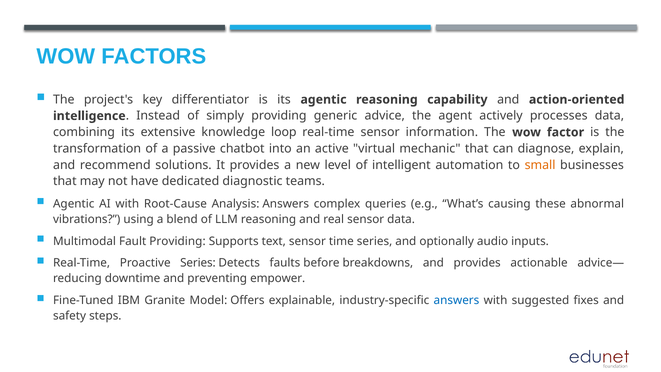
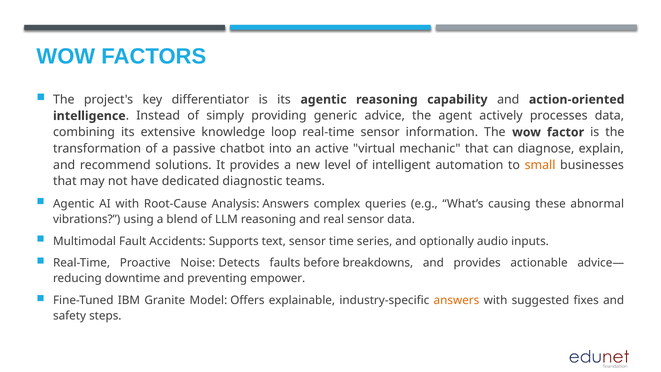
Fault Providing: Providing -> Accidents (177, 241)
Proactive Series: Series -> Noise (198, 263)
answers colour: blue -> orange (456, 300)
